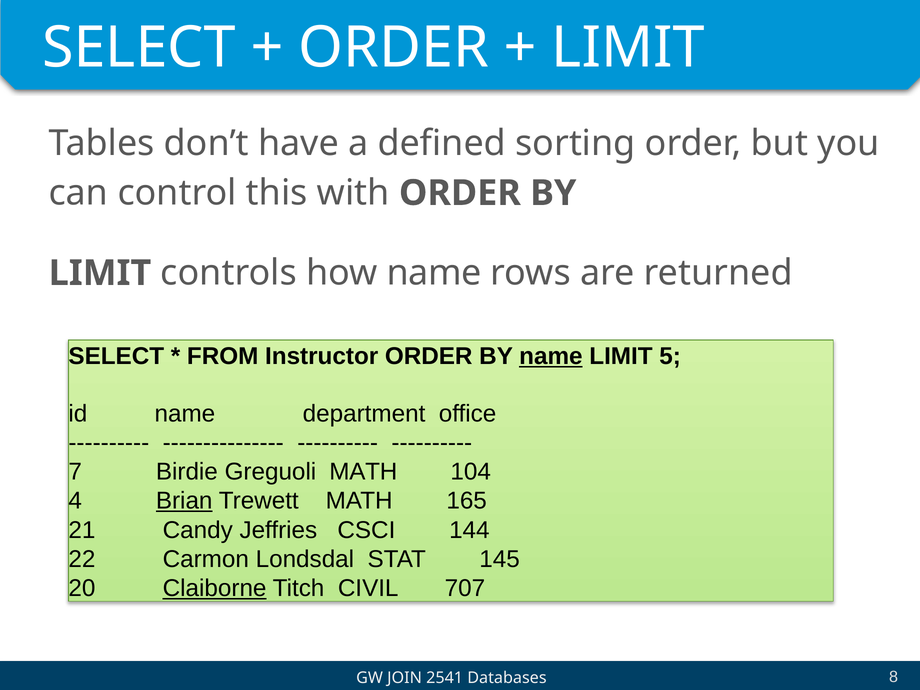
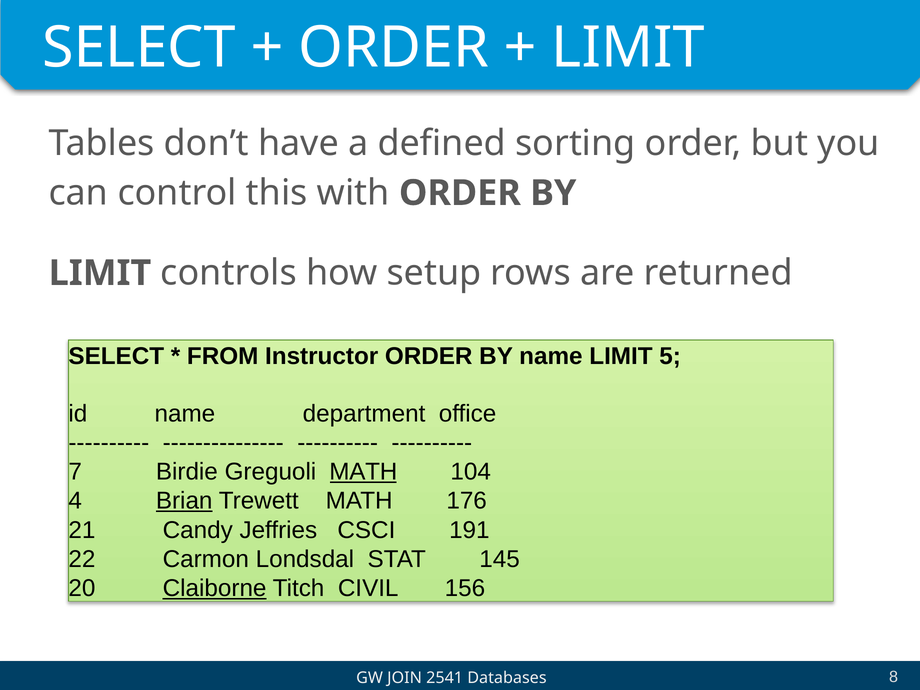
how name: name -> setup (434, 273)
name underline: present -> none (551, 356)
MATH underline: none -> present (363, 472)
165: 165 -> 176 (467, 501)
144: 144 -> 191 (469, 530)
707: 707 -> 156 (465, 588)
